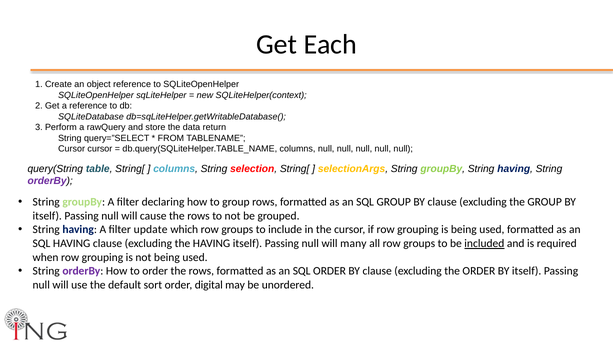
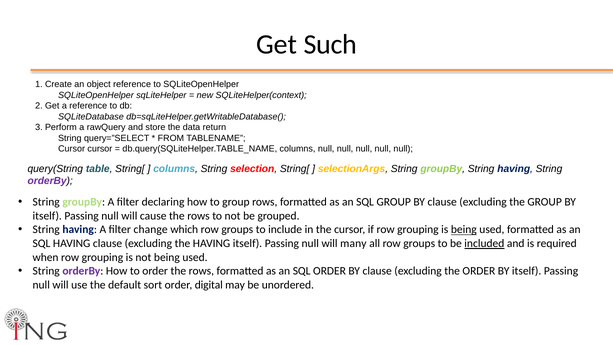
Each: Each -> Such (330, 45)
update: update -> change (151, 230)
being underline: none -> present (464, 230)
